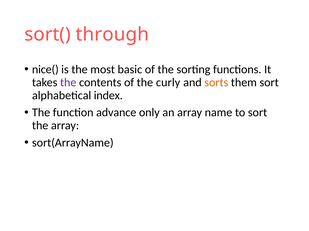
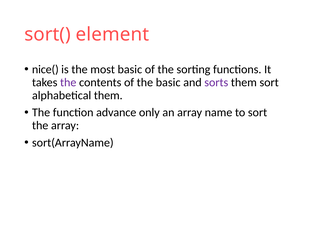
through: through -> element (112, 35)
the curly: curly -> basic (168, 83)
sorts colour: orange -> purple (216, 83)
alphabetical index: index -> them (108, 96)
